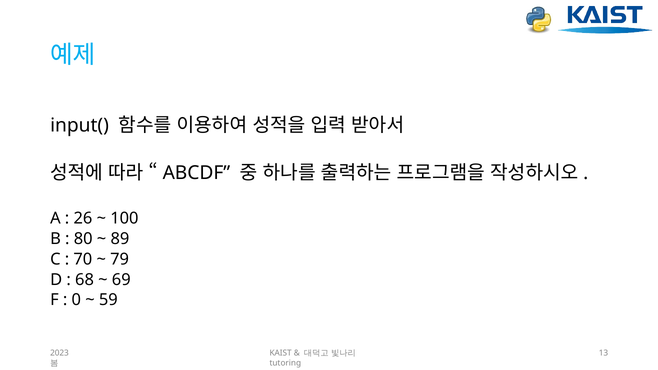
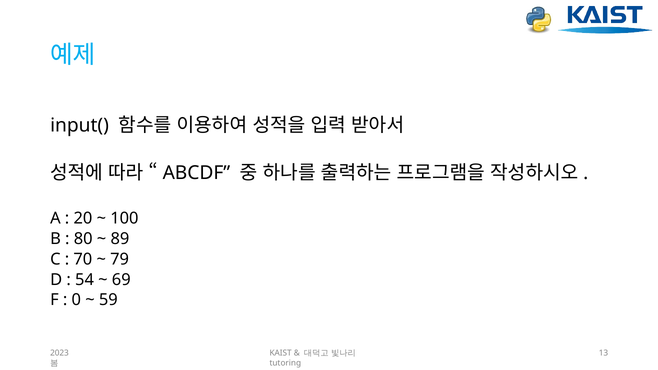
26: 26 -> 20 (83, 219)
68: 68 -> 54 (85, 280)
